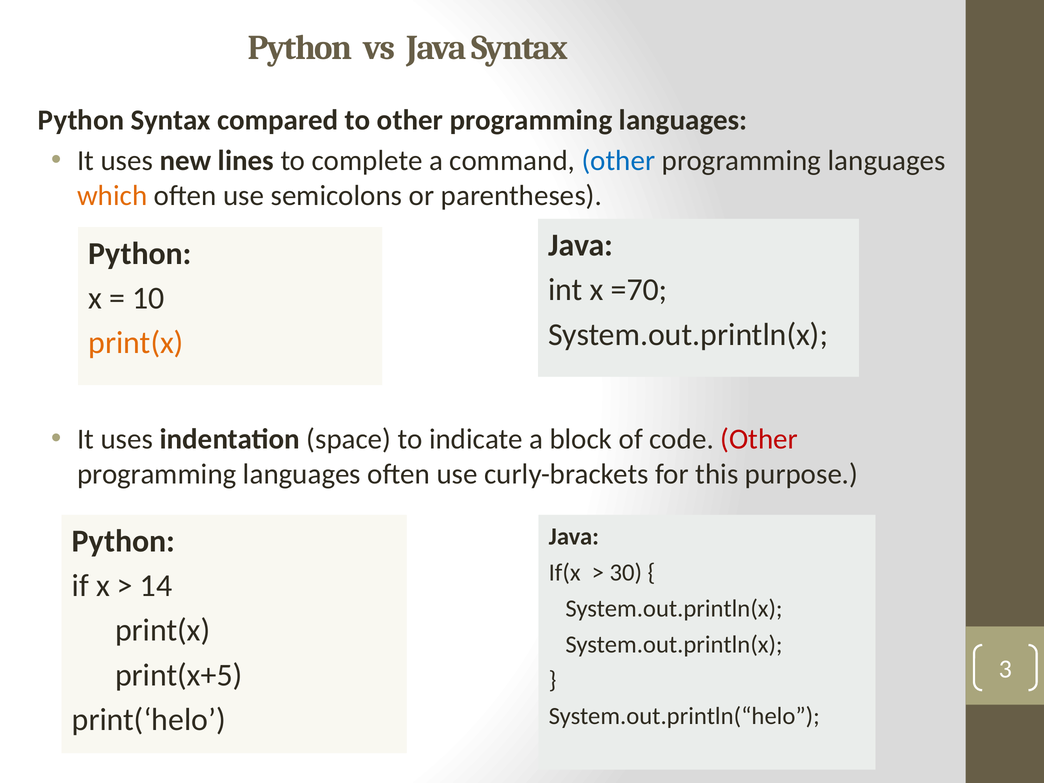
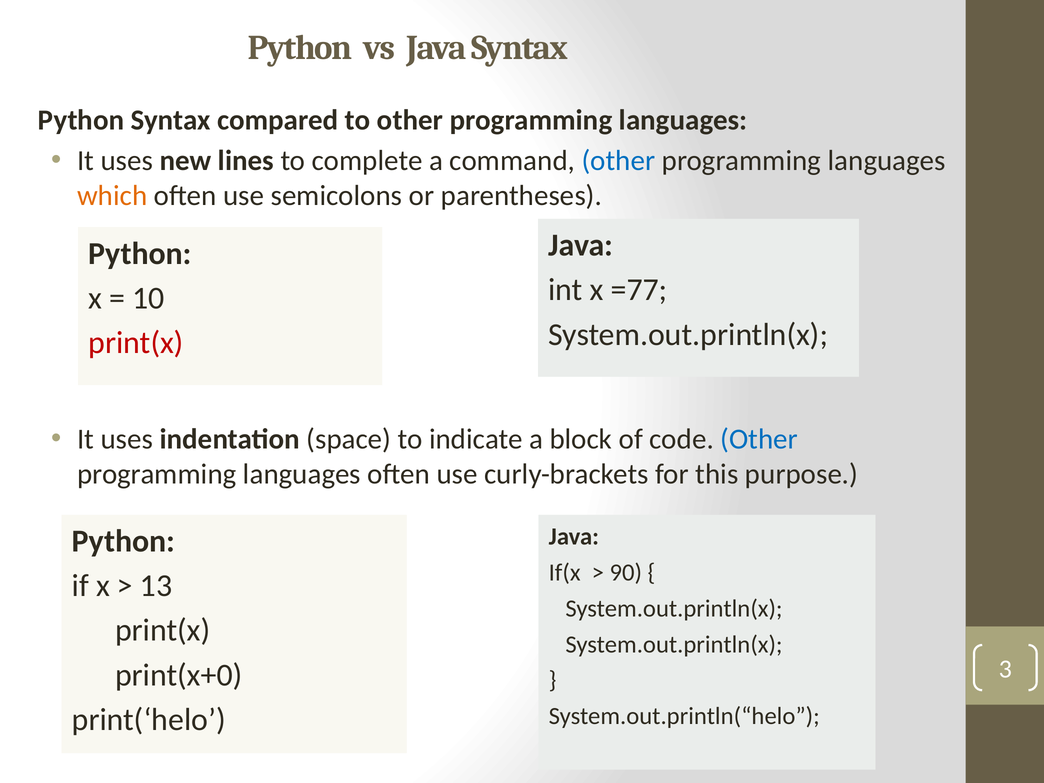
=70: =70 -> =77 (639, 290)
print(x colour: orange -> red (136, 343)
Other colour: red -> blue (759, 439)
30: 30 -> 90 (626, 572)
14: 14 -> 13 (156, 586)
print(x+5: print(x+5 -> print(x+0 (179, 675)
